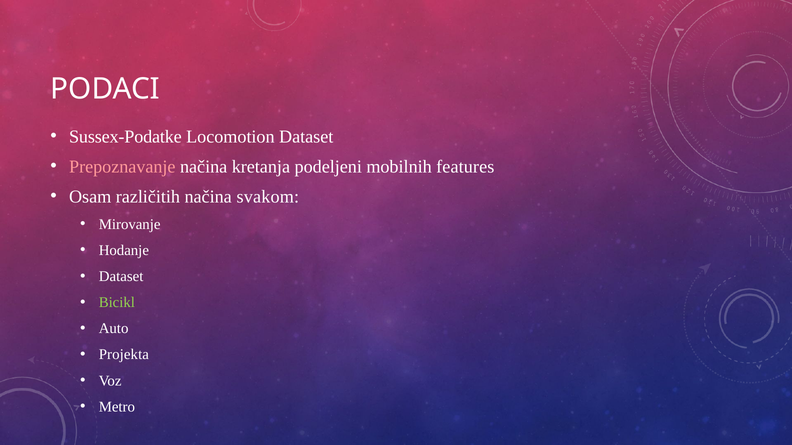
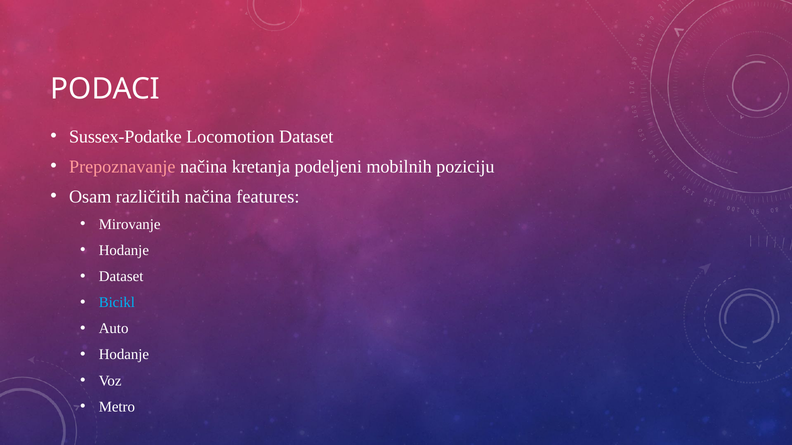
features: features -> poziciju (465, 167)
svakom: svakom -> features (268, 197)
Bicikl colour: light green -> light blue (117, 303)
Projekta: Projekta -> Hodanje (124, 355)
